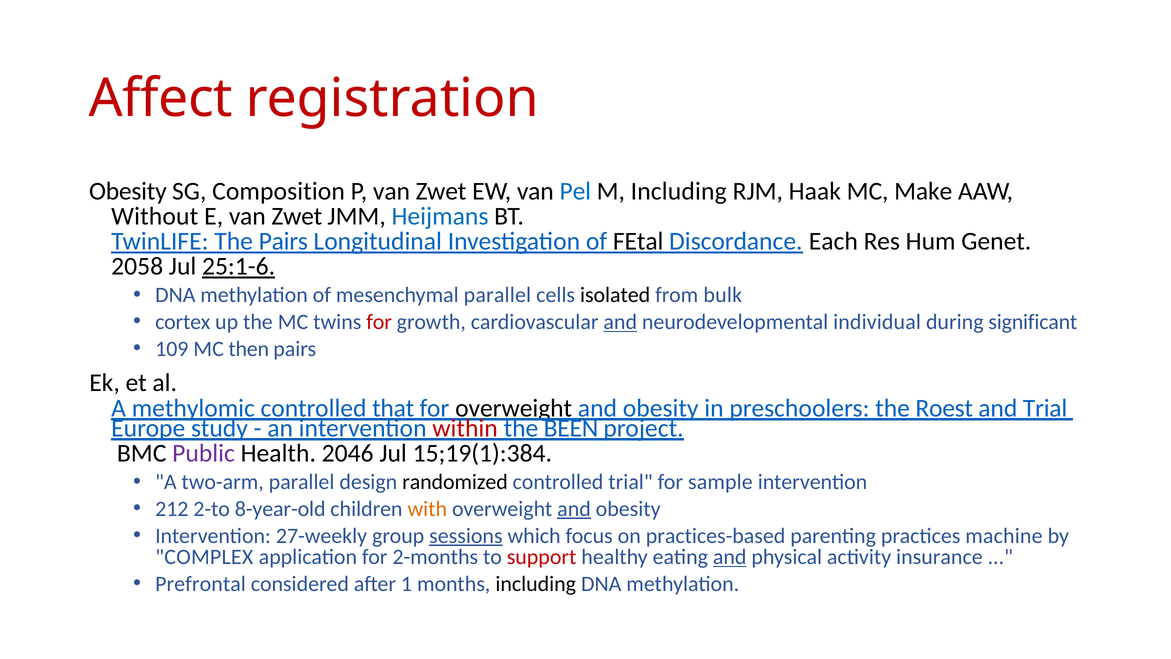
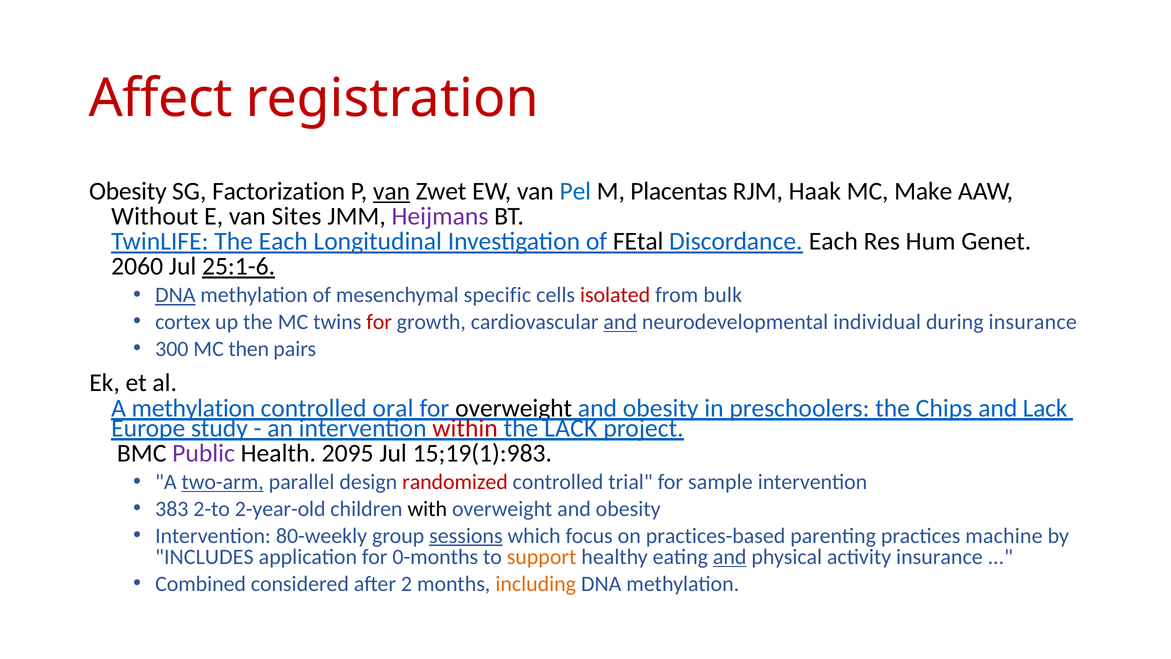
Composition: Composition -> Factorization (279, 191)
van underline: none -> present (391, 191)
M Including: Including -> Placentas (679, 191)
E van Zwet: Zwet -> Sites (297, 216)
Heijmans colour: blue -> purple (440, 216)
The Pairs: Pairs -> Each (283, 241)
2058: 2058 -> 2060 (137, 266)
DNA underline: none -> present (175, 295)
mesenchymal parallel: parallel -> specific (497, 295)
isolated colour: black -> red (615, 295)
during significant: significant -> insurance (1033, 322)
109: 109 -> 300 (172, 349)
A methylomic: methylomic -> methylation (193, 408)
that: that -> oral (393, 408)
Roest: Roest -> Chips (944, 408)
and Trial: Trial -> Lack (1045, 408)
the BEEN: BEEN -> LACK (571, 428)
2046: 2046 -> 2095 (348, 453)
15;19(1):384: 15;19(1):384 -> 15;19(1):983 (482, 453)
two-arm underline: none -> present (223, 482)
randomized colour: black -> red (455, 482)
212: 212 -> 383 (172, 509)
8-year-old: 8-year-old -> 2-year-old (280, 509)
with colour: orange -> black (427, 509)
and underline: present -> none (574, 509)
27-weekly: 27-weekly -> 80-weekly (322, 536)
COMPLEX: COMPLEX -> INCLUDES (204, 557)
2-months: 2-months -> 0-months (435, 557)
support colour: red -> orange (542, 557)
Prefrontal: Prefrontal -> Combined (201, 584)
1: 1 -> 2 (406, 584)
including colour: black -> orange (536, 584)
